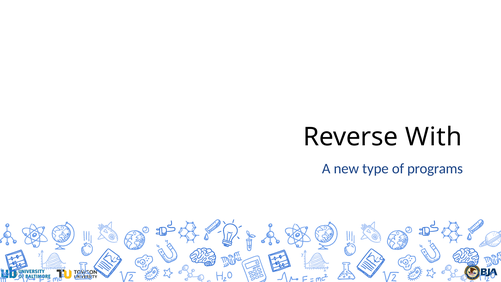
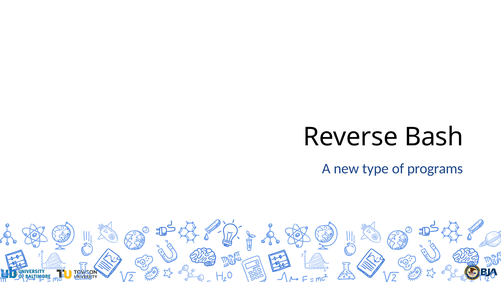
With: With -> Bash (434, 137)
